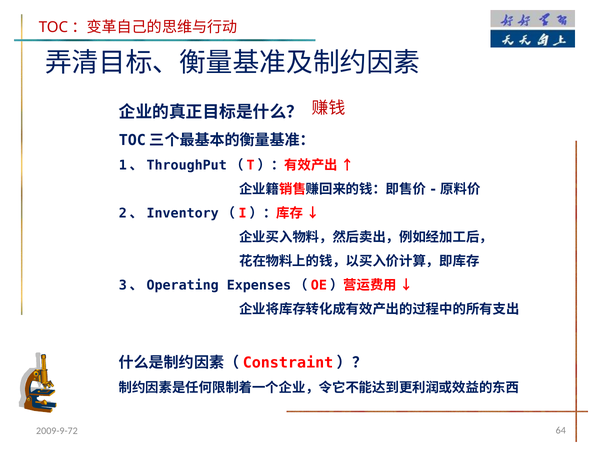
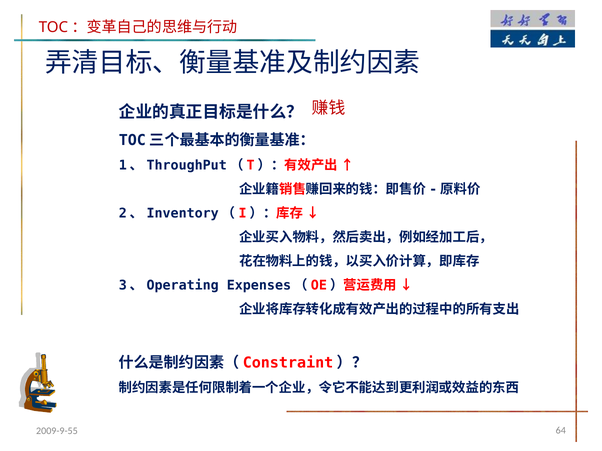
2009-9-72: 2009-9-72 -> 2009-9-55 (57, 431)
